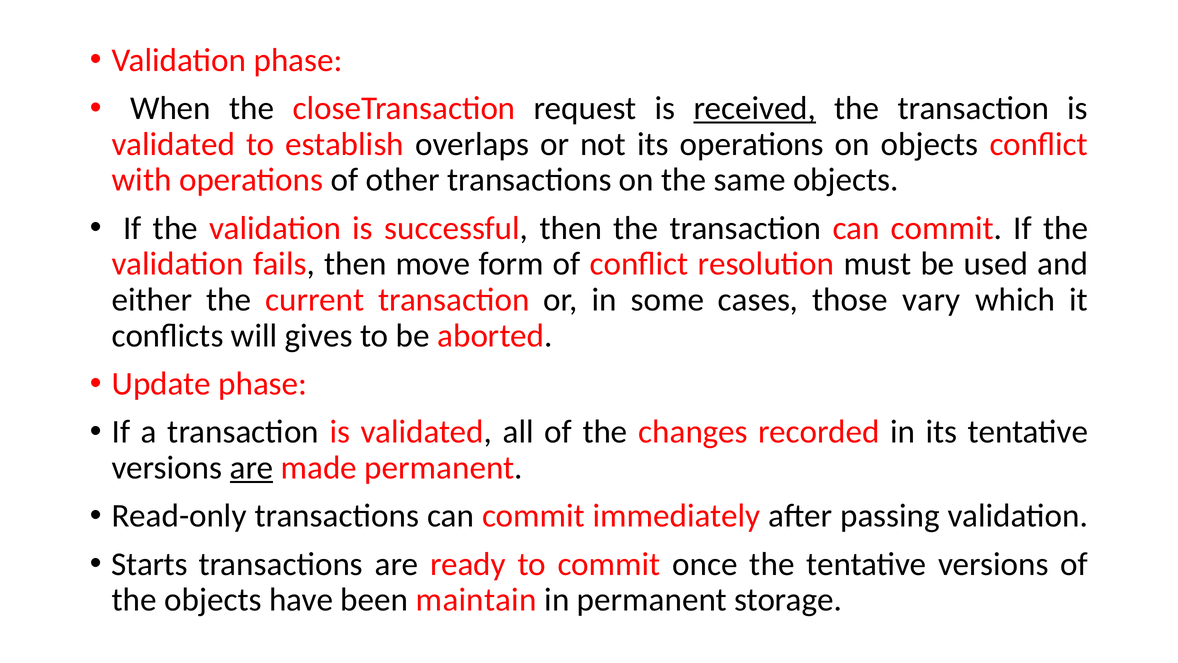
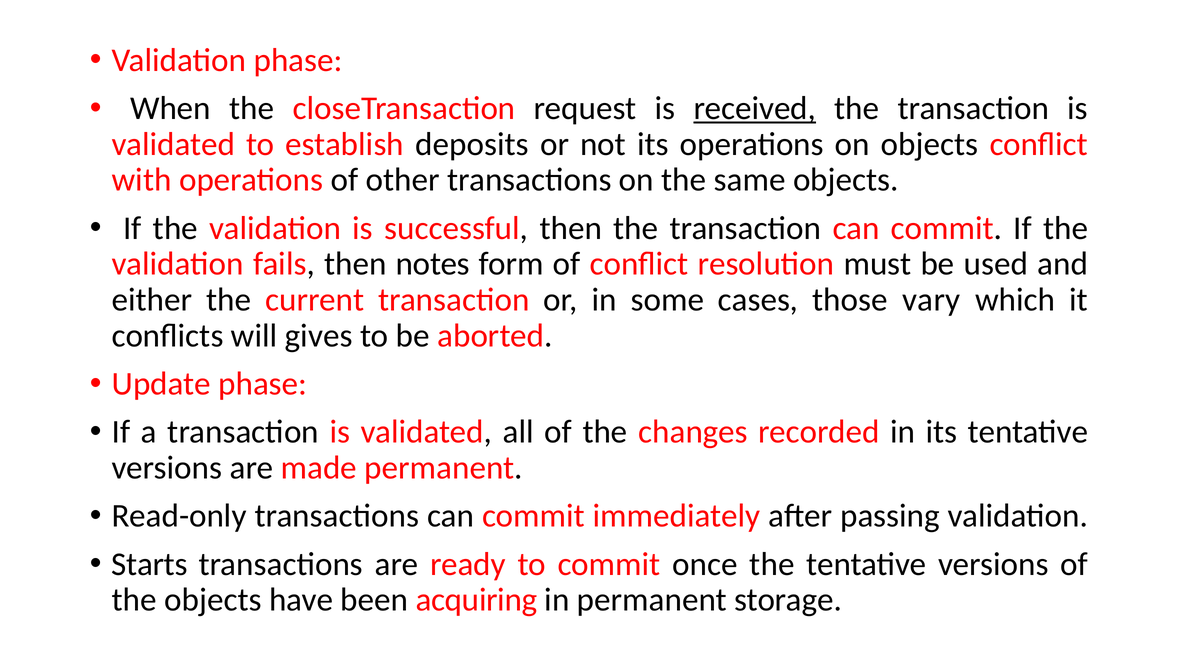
overlaps: overlaps -> deposits (472, 144)
move: move -> notes (433, 264)
are underline: present -> none (252, 468)
maintain: maintain -> acquiring (477, 600)
